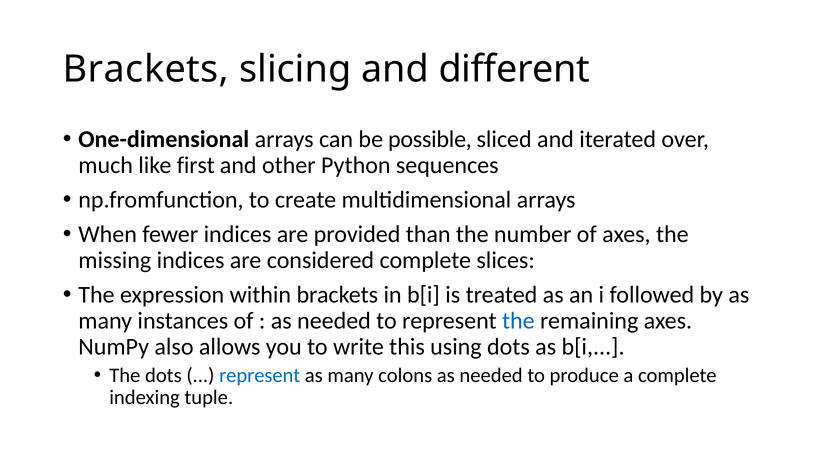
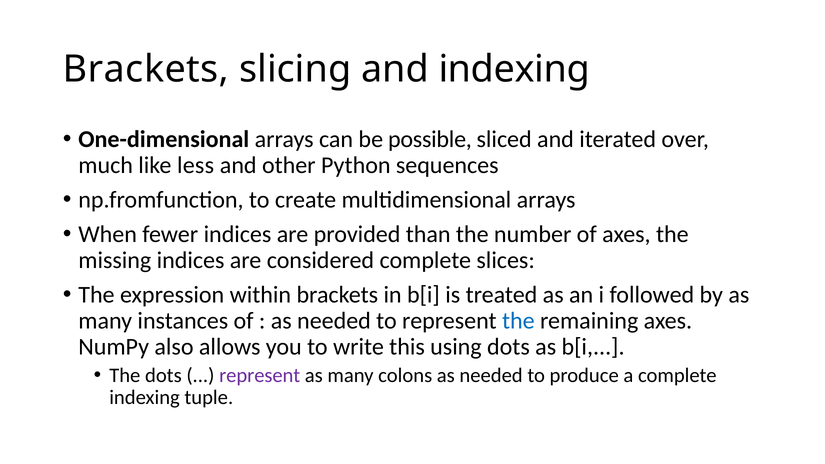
and different: different -> indexing (514, 69)
first: first -> less (196, 165)
represent colour: blue -> purple (260, 375)
